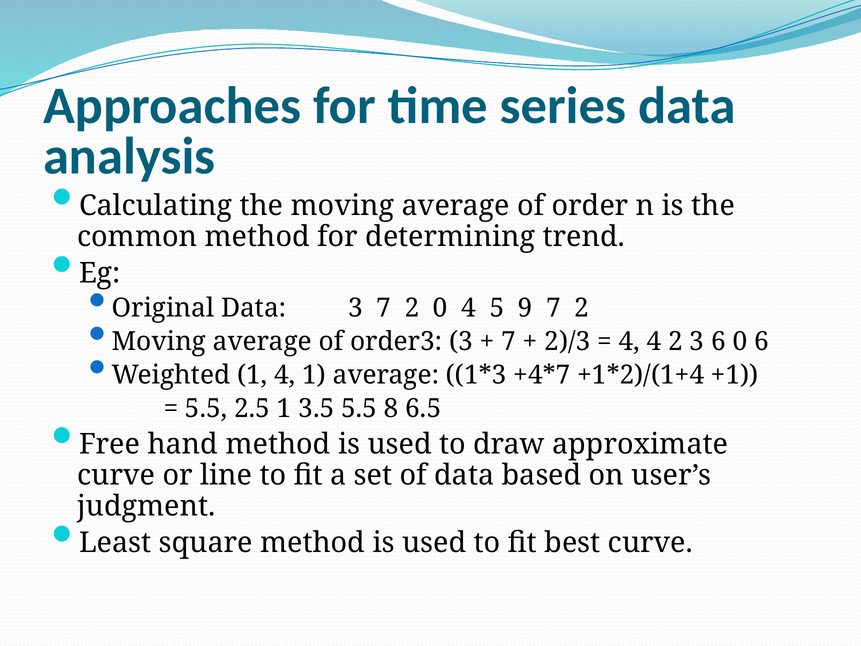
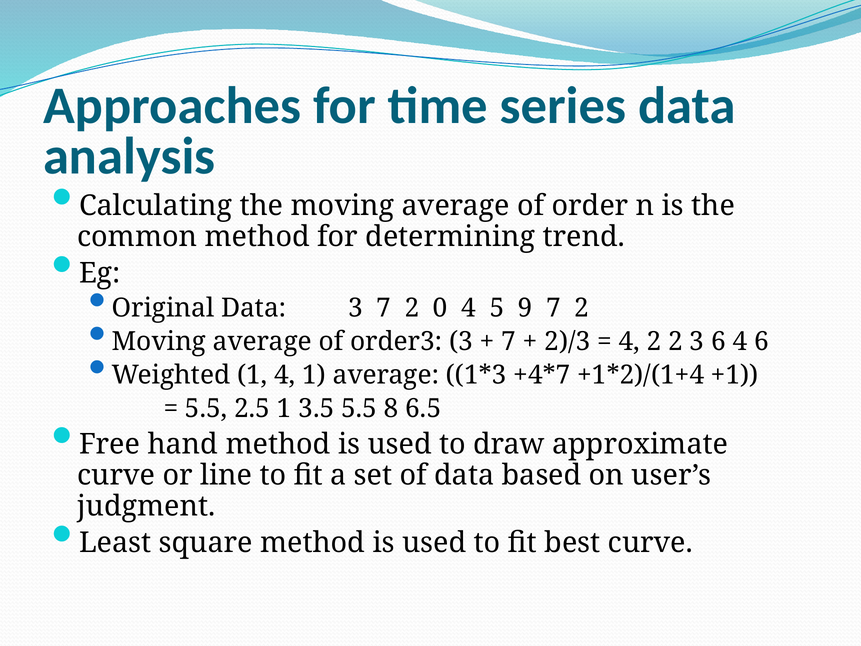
4 4: 4 -> 2 (654, 341)
6 0: 0 -> 4 (740, 341)
